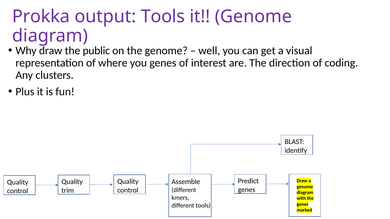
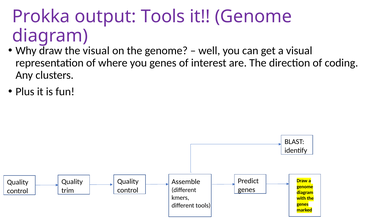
the public: public -> visual (96, 51)
